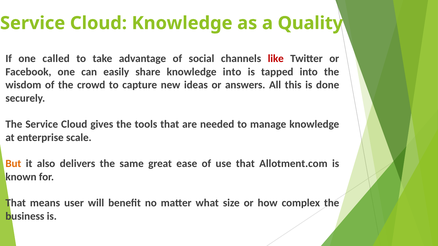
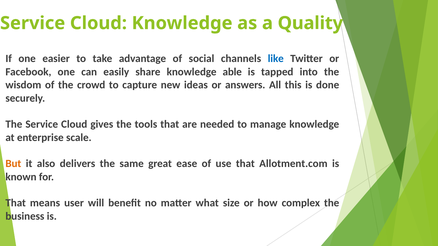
called: called -> easier (56, 59)
like colour: red -> blue (276, 59)
knowledge into: into -> able (232, 72)
